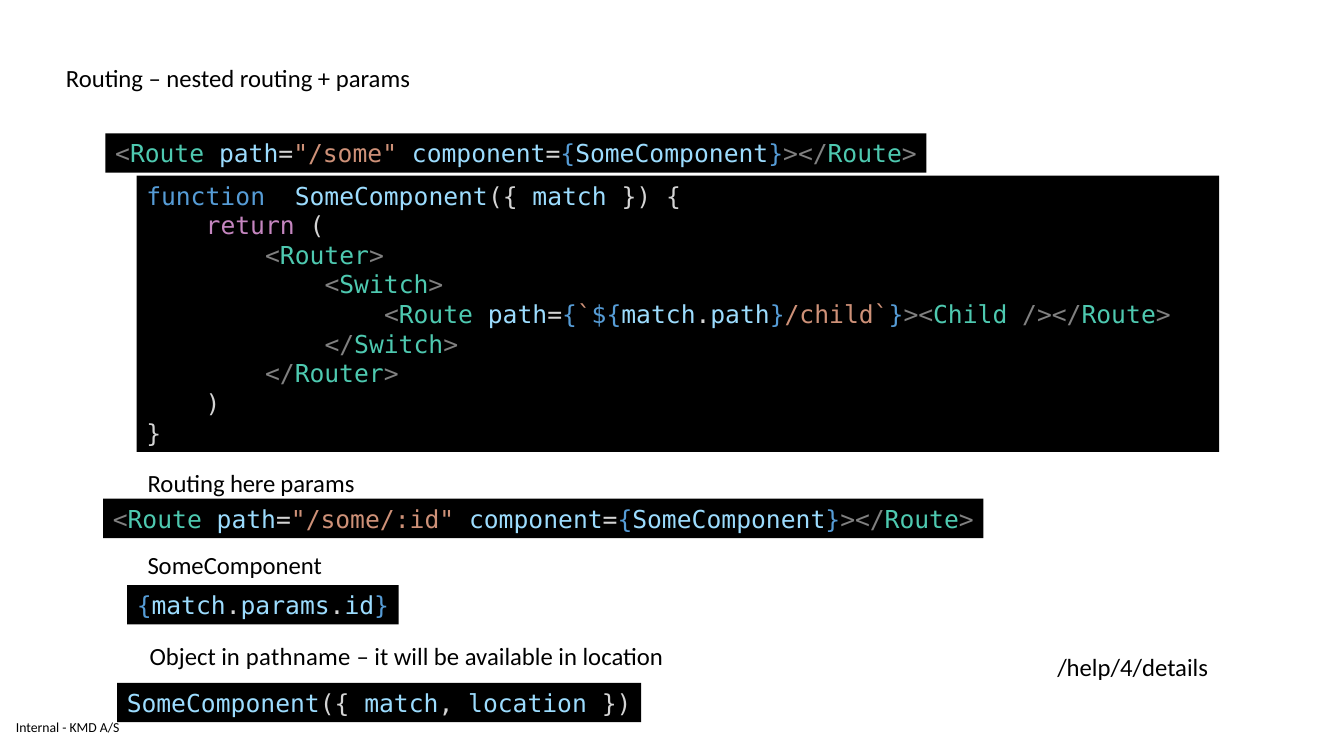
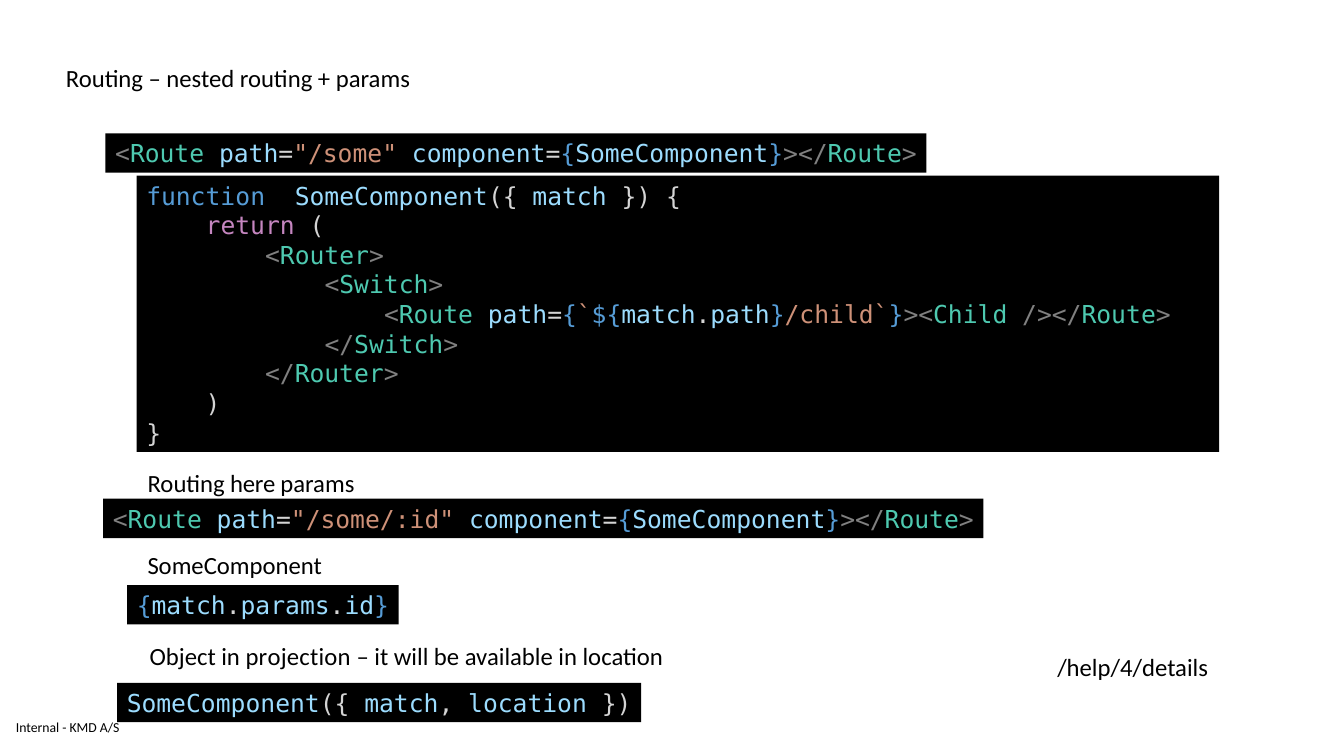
pathname: pathname -> projection (298, 657)
